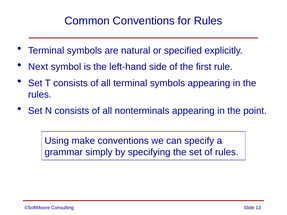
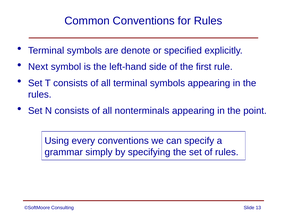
natural: natural -> denote (136, 51)
make: make -> every (83, 141)
